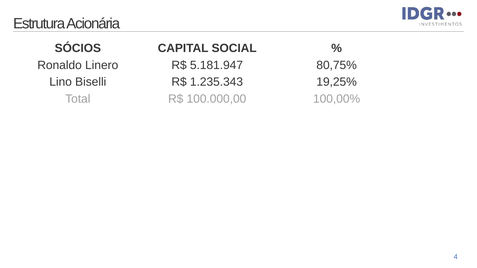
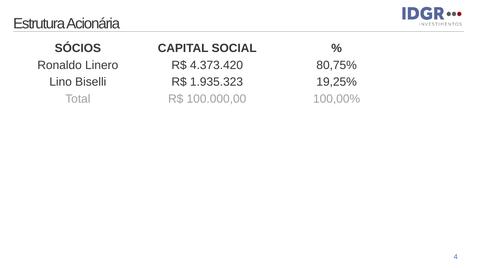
5.181.947: 5.181.947 -> 4.373.420 (216, 65)
1.235.343: 1.235.343 -> 1.935.323 (216, 82)
